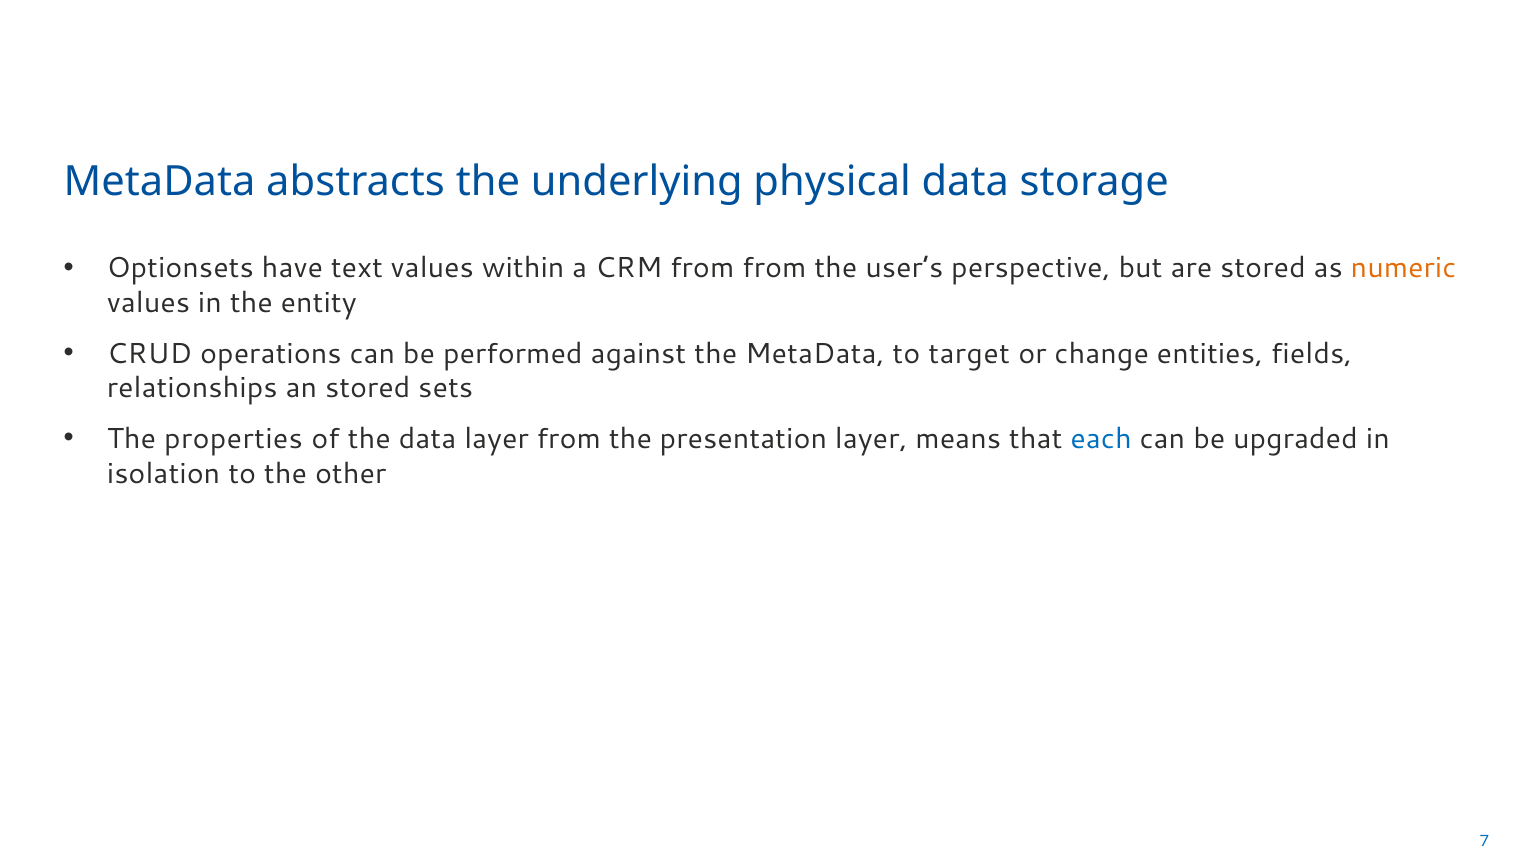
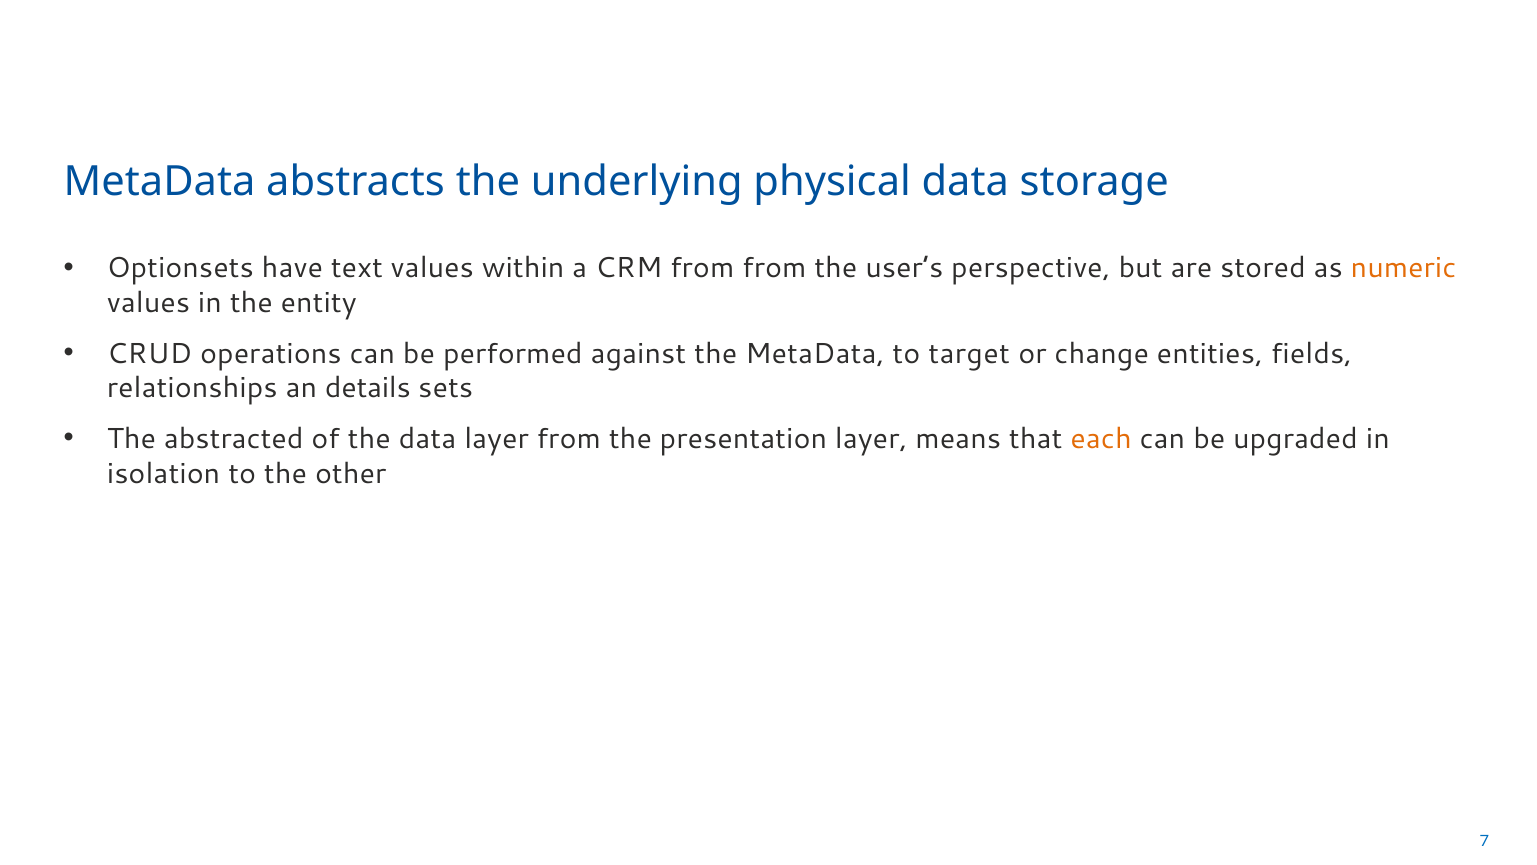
an stored: stored -> details (368, 388)
properties: properties -> abstracted (234, 439)
each colour: blue -> orange (1101, 439)
